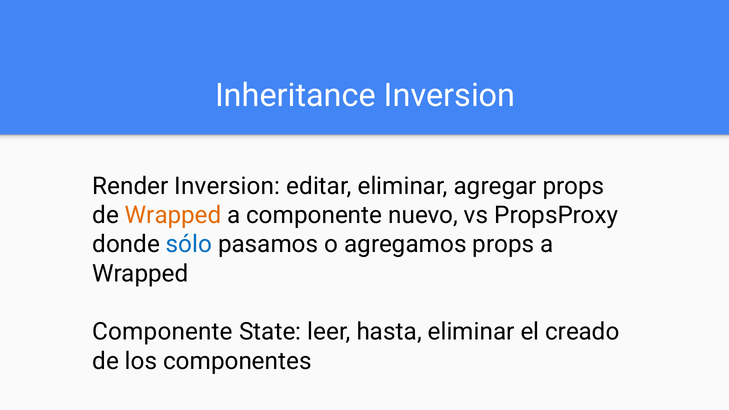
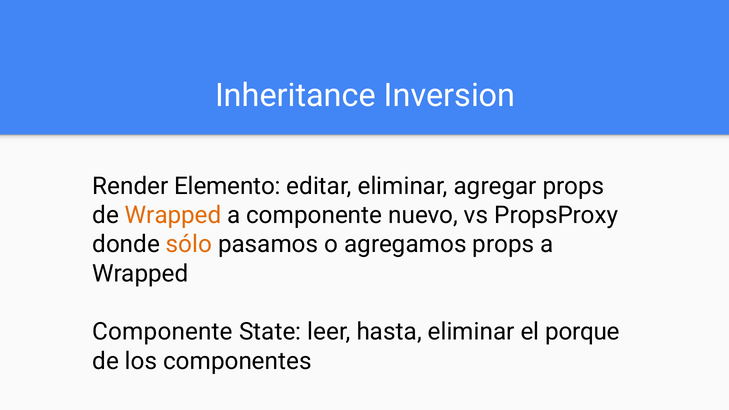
Render Inversion: Inversion -> Elemento (228, 186)
sólo colour: blue -> orange (189, 244)
creado: creado -> porque (582, 332)
